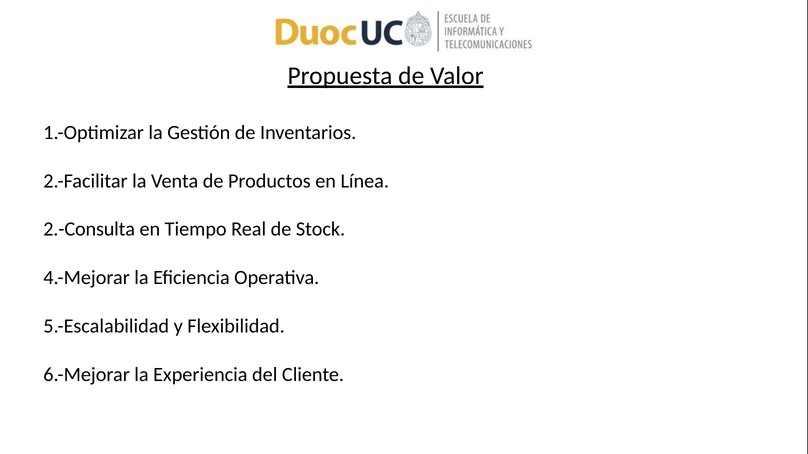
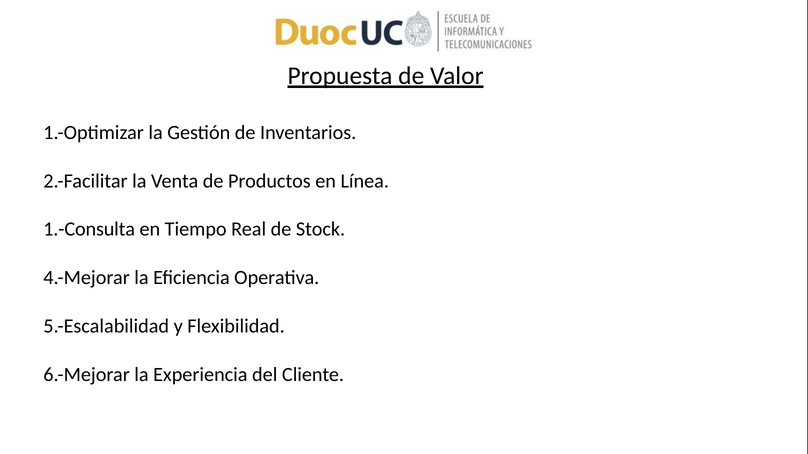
2.-Consulta: 2.-Consulta -> 1.-Consulta (89, 230)
